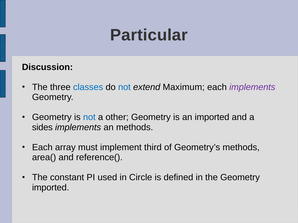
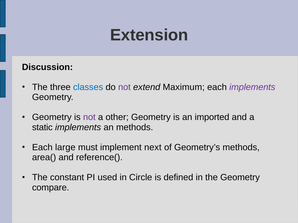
Particular: Particular -> Extension (149, 35)
not colour: blue -> purple (124, 87)
not colour: blue -> purple (89, 117)
sides: sides -> static (42, 128)
array: array -> large (65, 148)
third: third -> next (153, 148)
imported: imported -> compare (51, 188)
